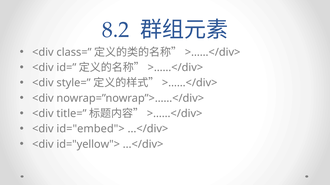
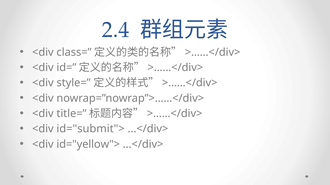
8.2: 8.2 -> 2.4 (116, 30)
id="embed">: id="embed"> -> id="submit"> (91, 129)
